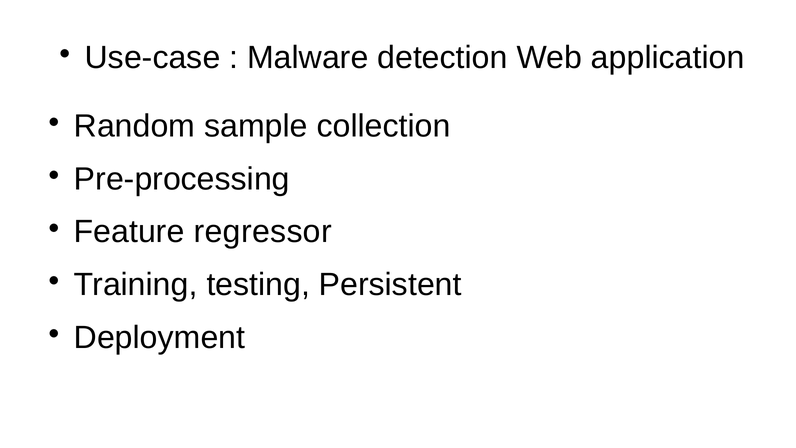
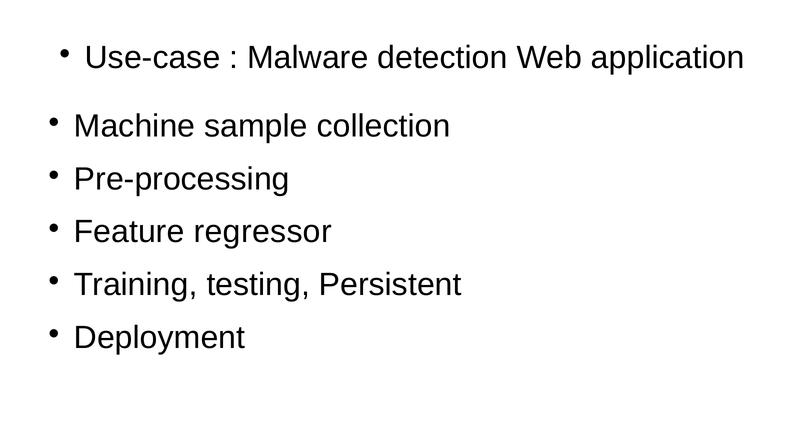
Random: Random -> Machine (135, 126)
